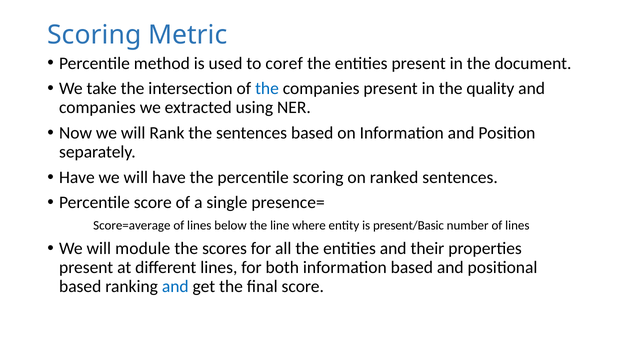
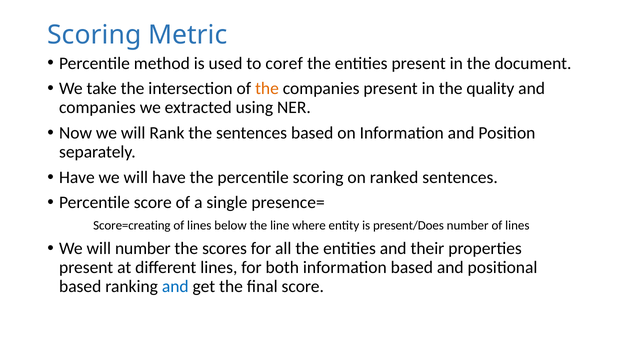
the colour: blue -> orange (267, 89)
Score=average: Score=average -> Score=creating (132, 226)
present/Basic: present/Basic -> present/Does (409, 226)
will module: module -> number (143, 249)
